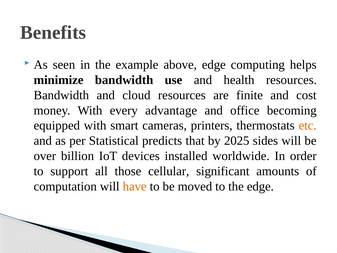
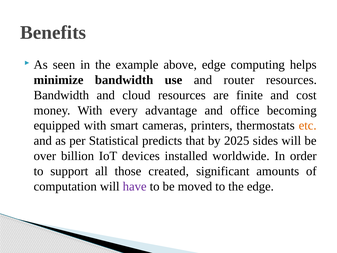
health: health -> router (239, 80)
cellular: cellular -> created (169, 171)
have colour: orange -> purple (135, 186)
